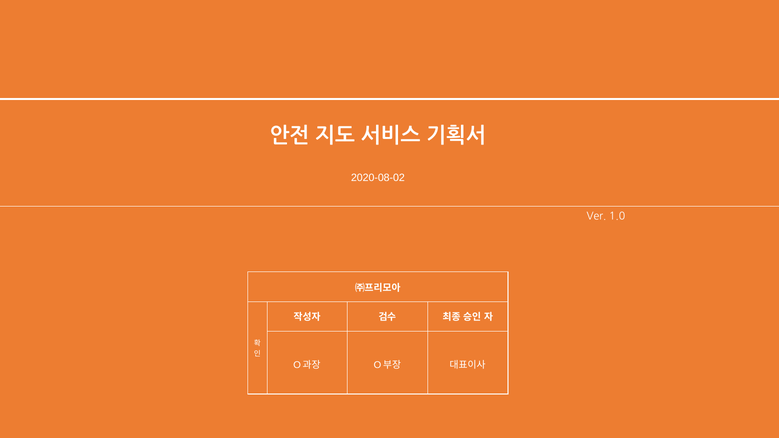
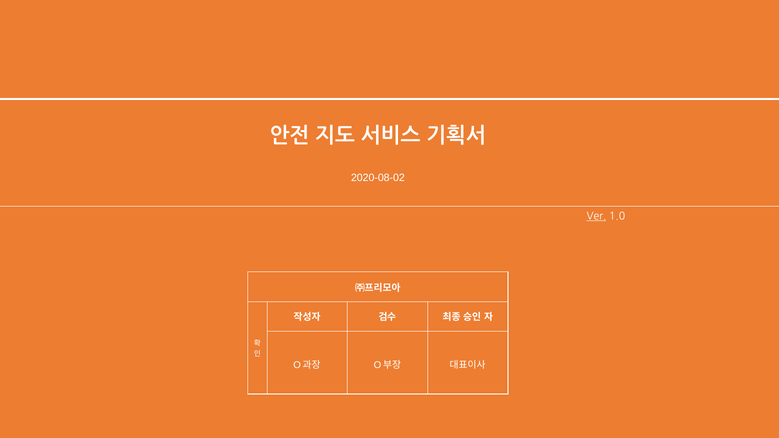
Ver underline: none -> present (596, 216)
